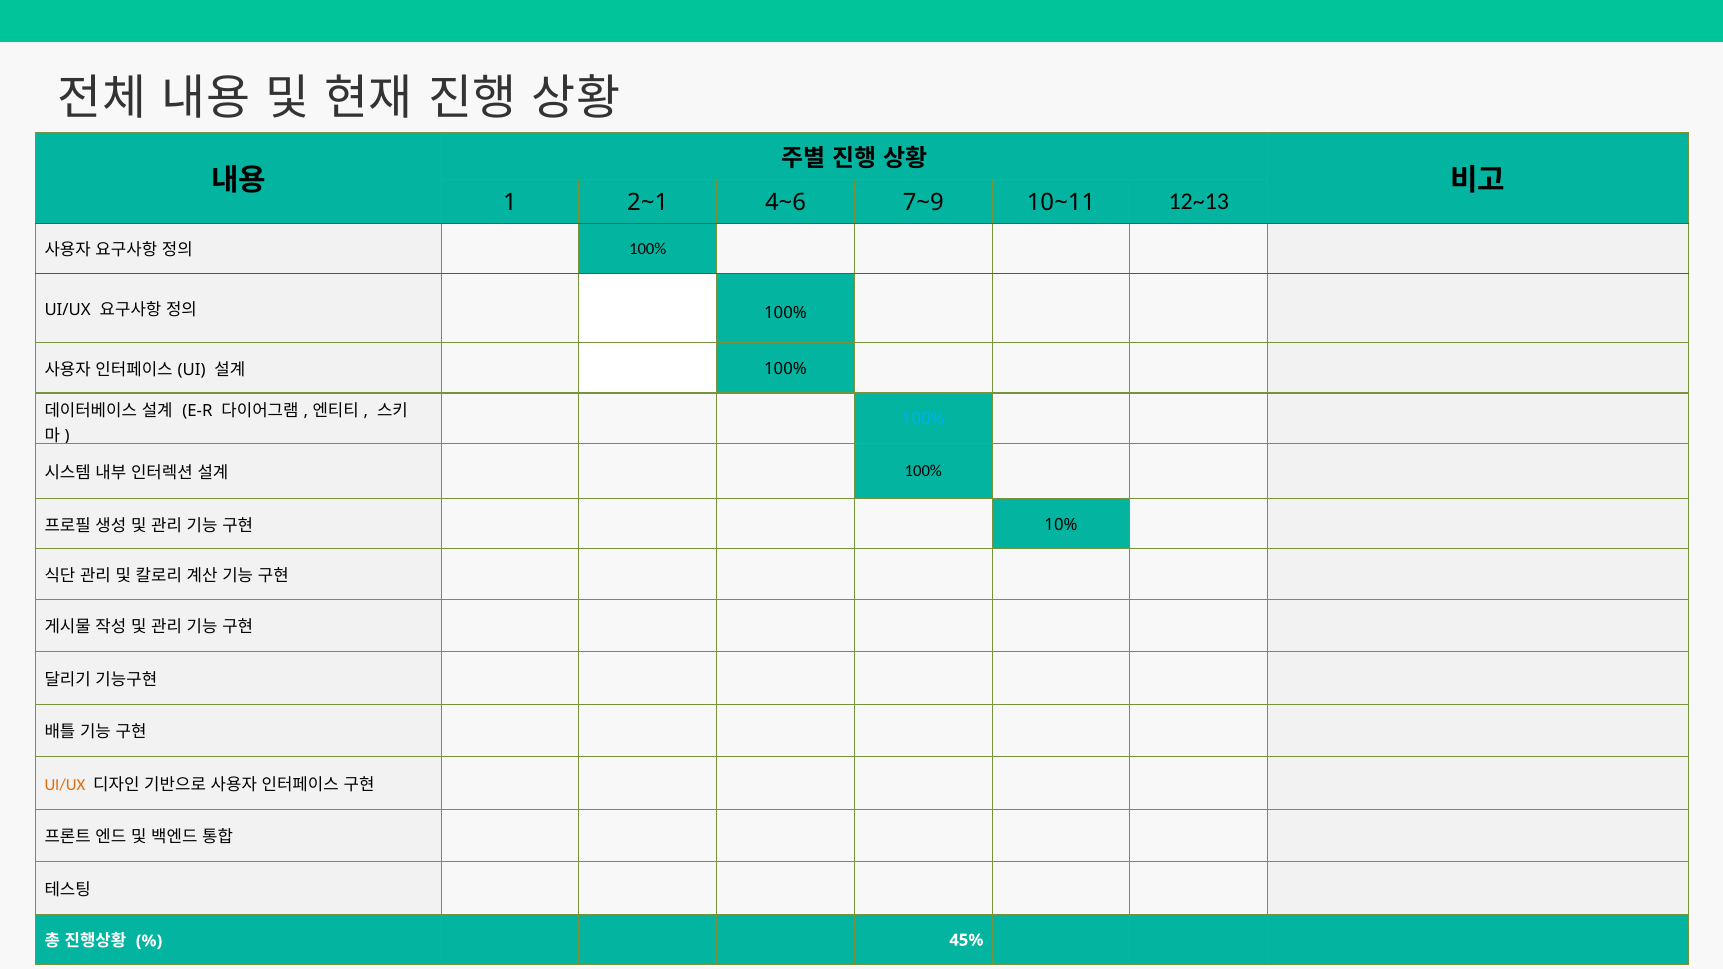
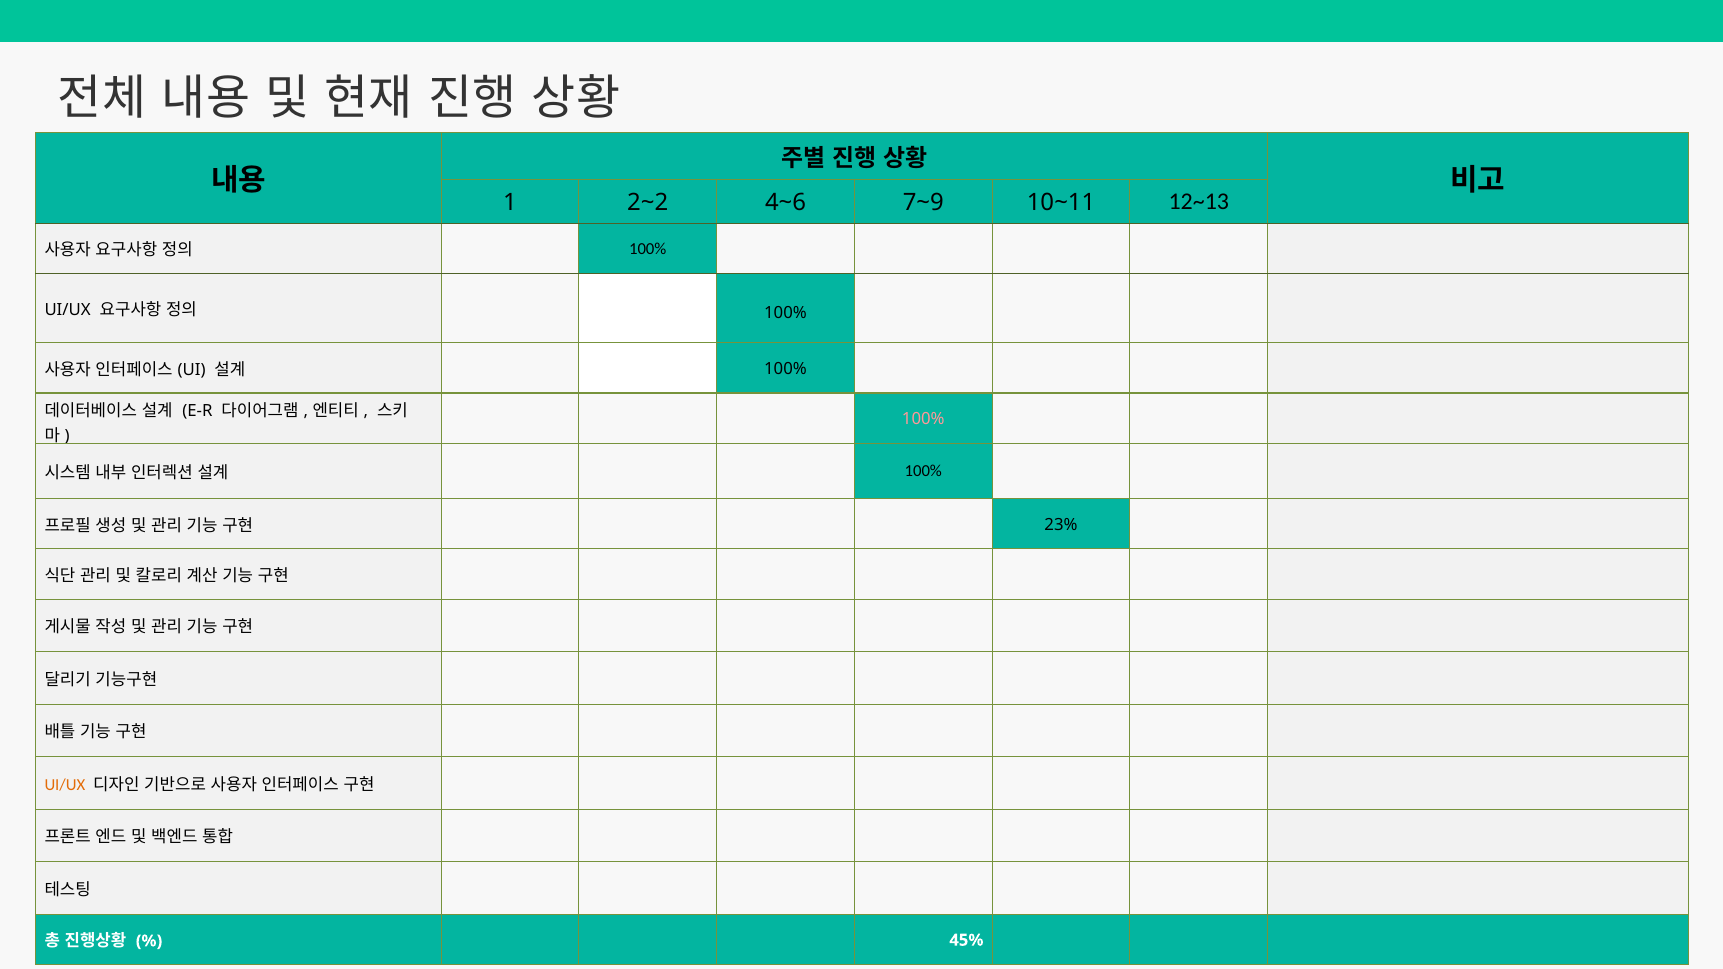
2~1: 2~1 -> 2~2 (648, 203)
100% colour: light blue -> pink (923, 419)
10%: 10% -> 23% (1061, 525)
